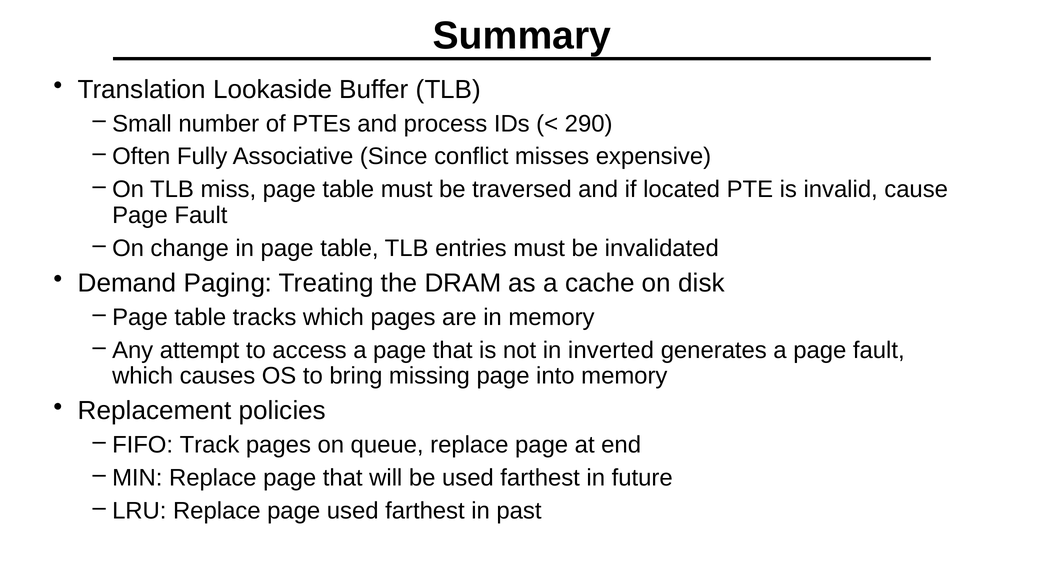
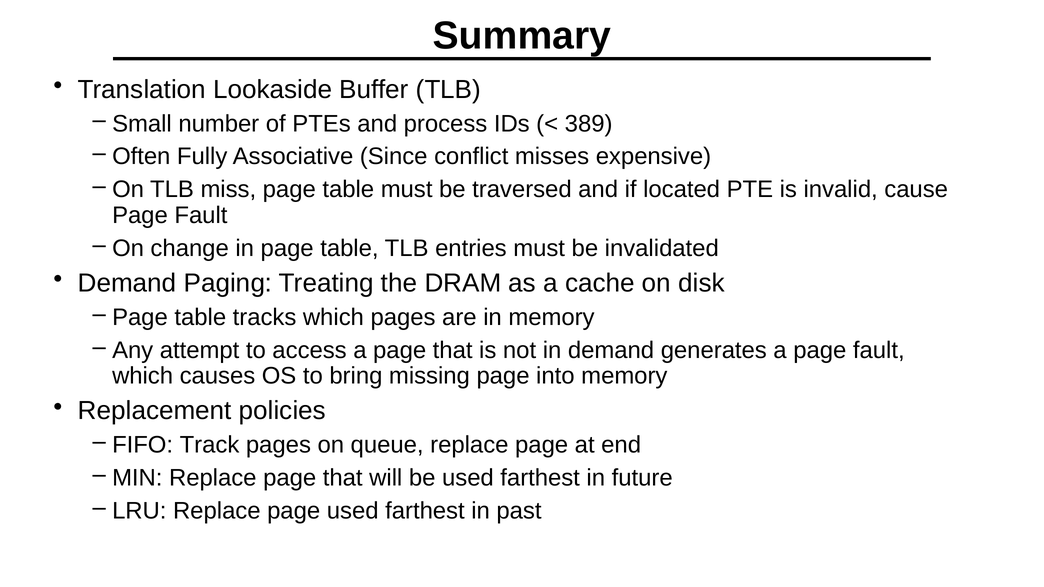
290: 290 -> 389 (589, 124)
in inverted: inverted -> demand (611, 350)
